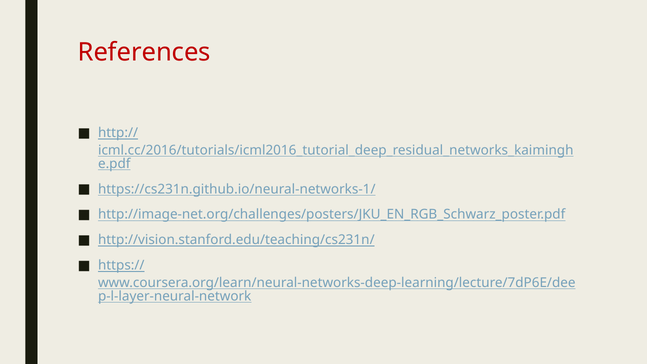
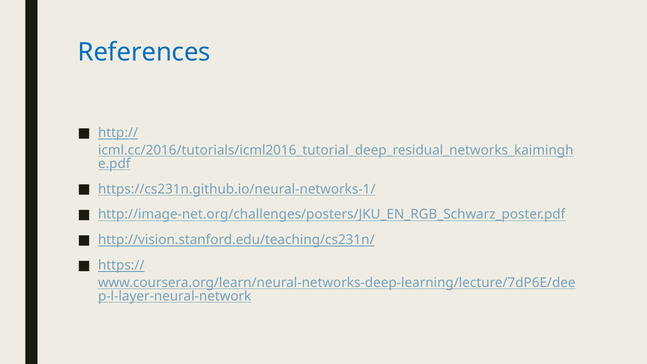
References colour: red -> blue (144, 52)
